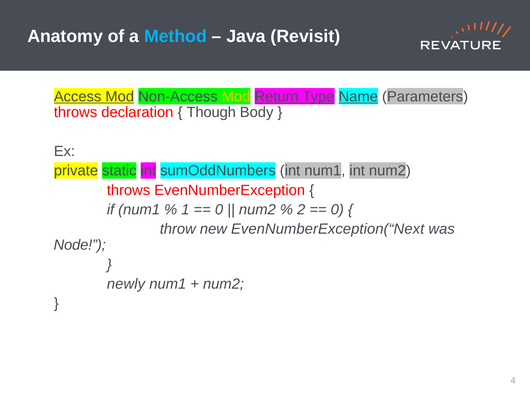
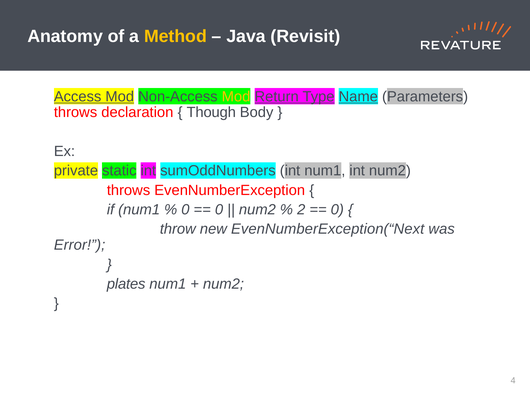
Method colour: light blue -> yellow (175, 36)
1: 1 -> 0 (185, 209)
Node: Node -> Error (80, 245)
newly: newly -> plates (126, 284)
